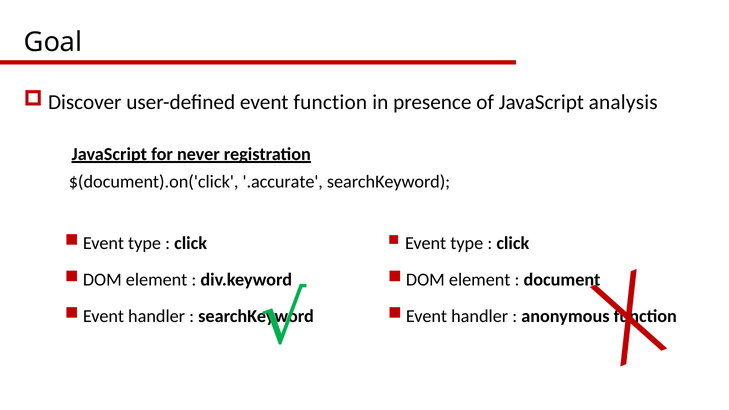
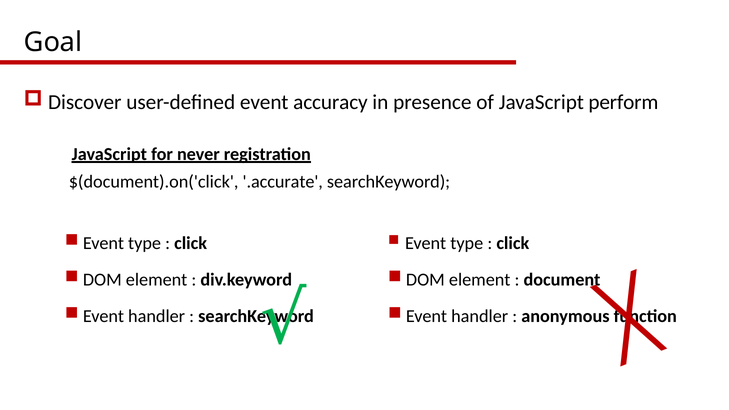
event function: function -> accuracy (330, 102)
analysis: analysis -> perform (623, 102)
